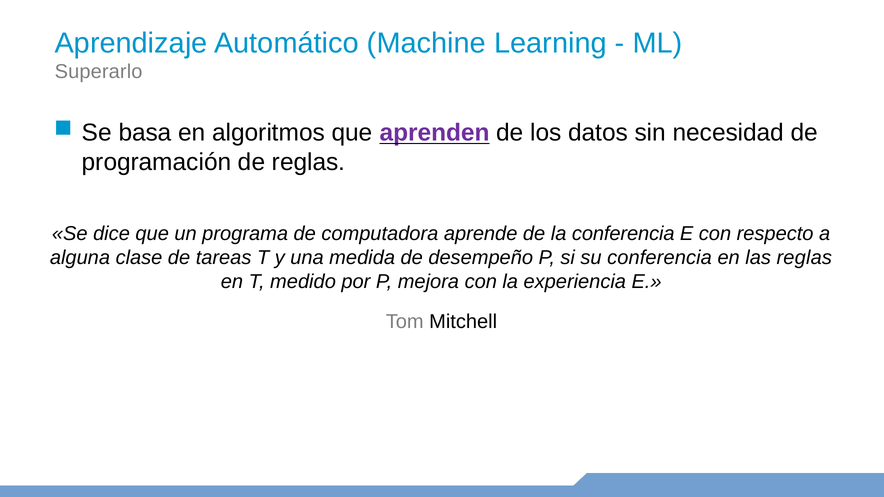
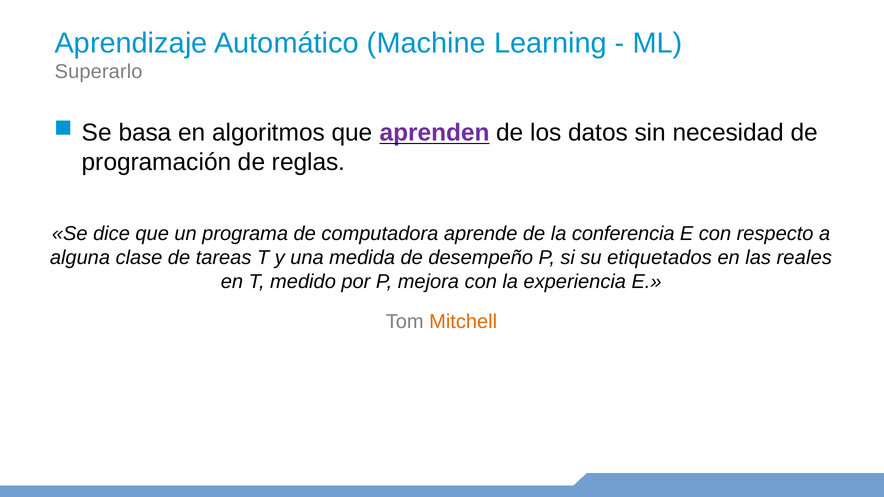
su conferencia: conferencia -> etiquetados (660, 258)
las reglas: reglas -> reales (804, 258)
Mitchell colour: black -> orange (463, 322)
